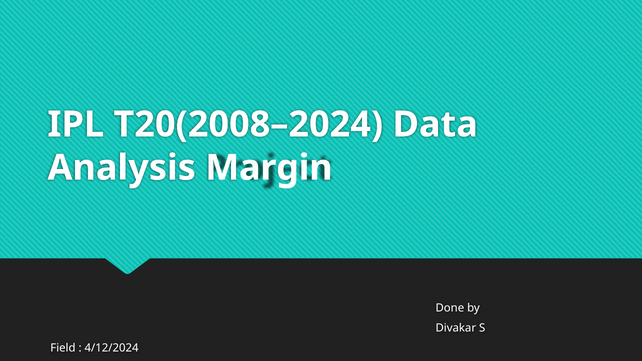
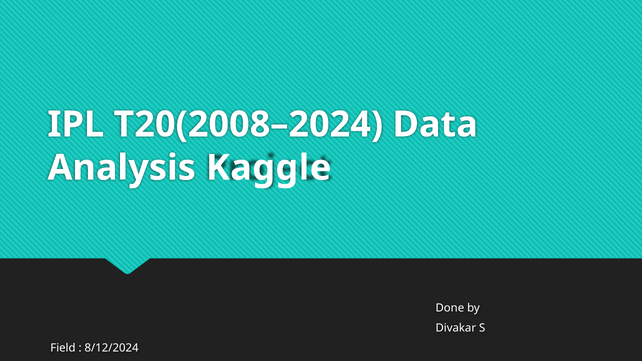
Margin: Margin -> Kaggle (269, 168)
4/12/2024: 4/12/2024 -> 8/12/2024 (112, 348)
